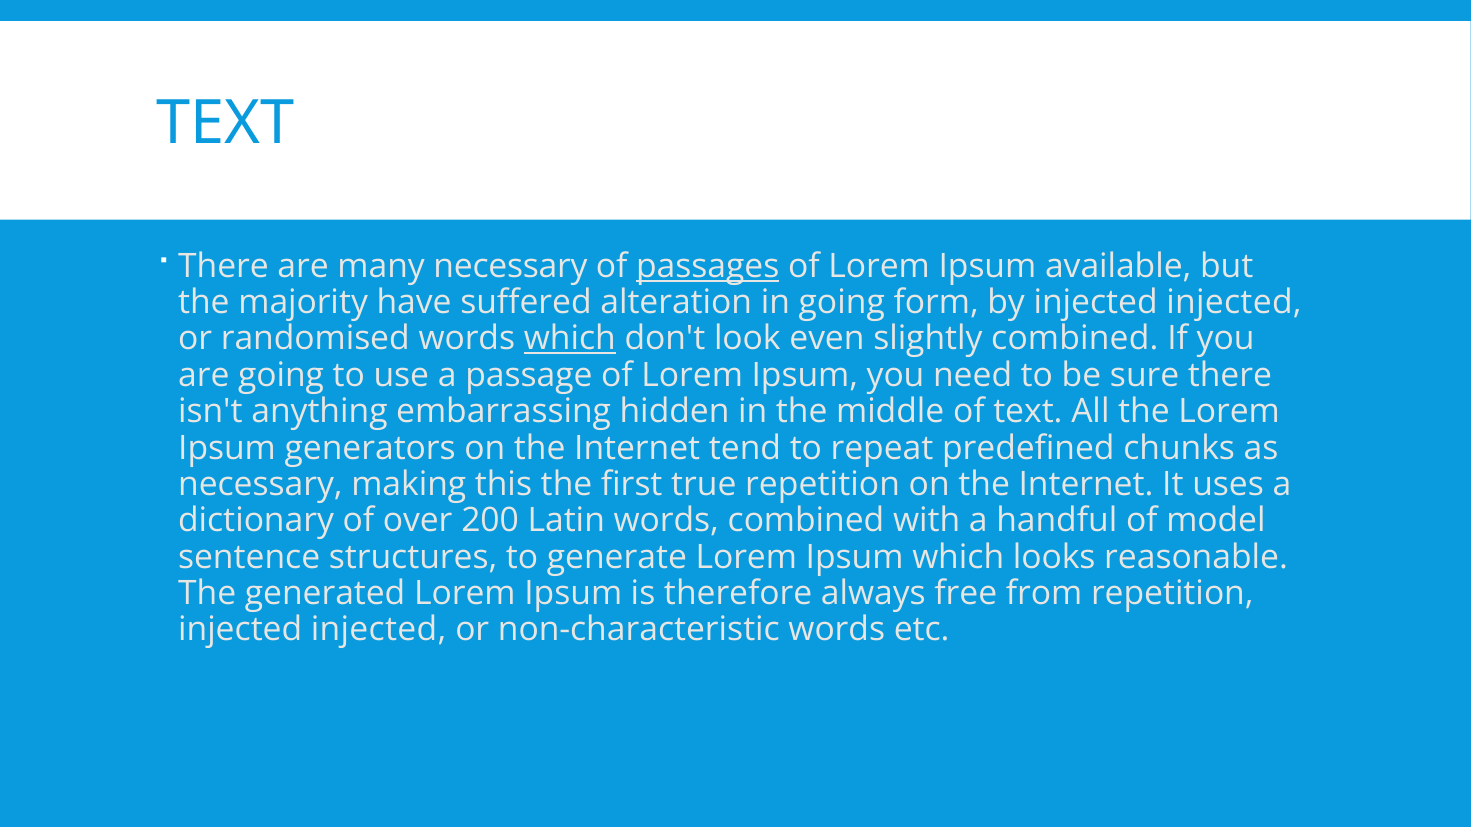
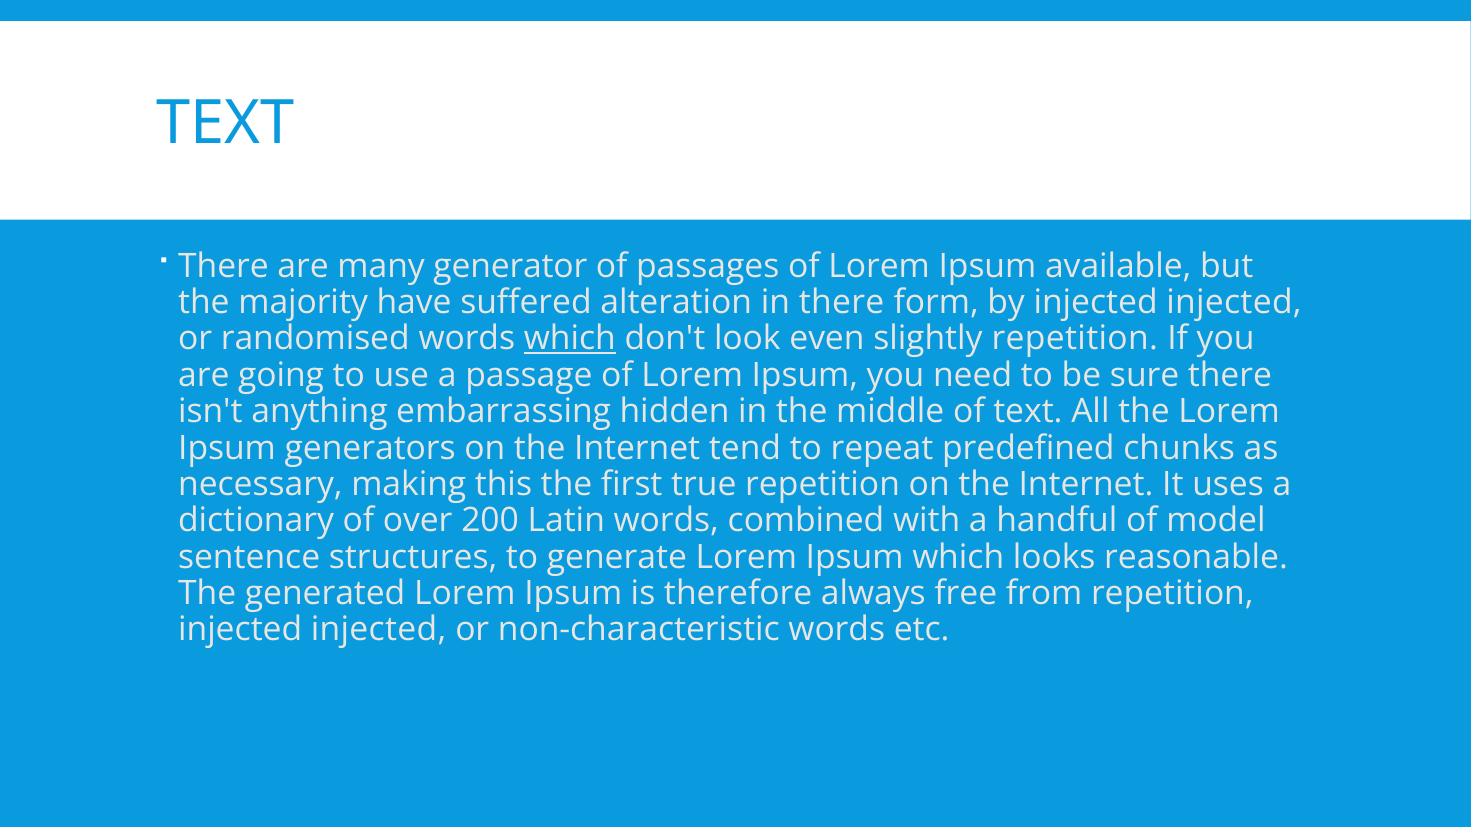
many necessary: necessary -> generator (510, 266)
passages underline: present -> none (708, 266)
in going: going -> there (842, 303)
slightly combined: combined -> repetition (1075, 339)
